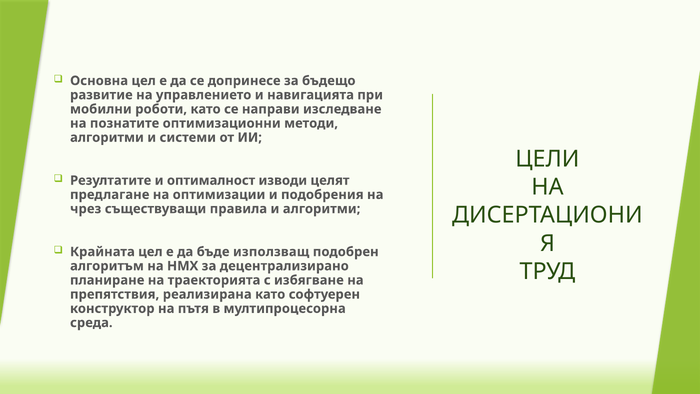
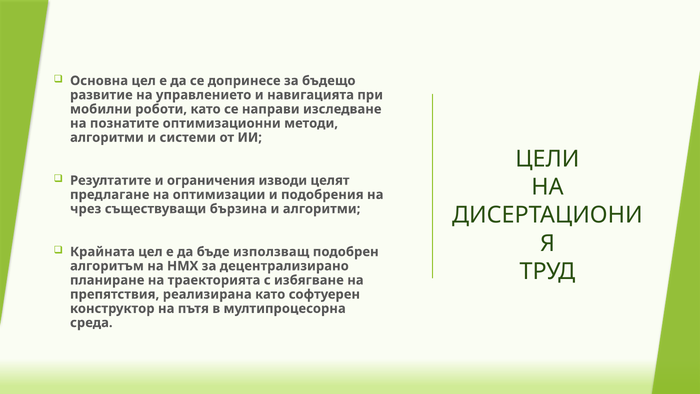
оптималност: оптималност -> ограничения (211, 180)
правила: правила -> бързина (238, 209)
